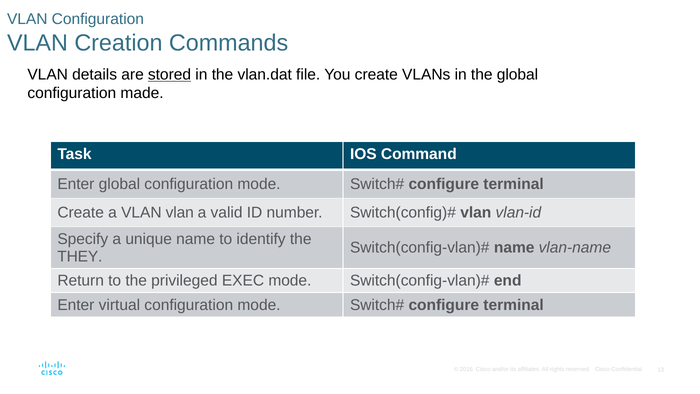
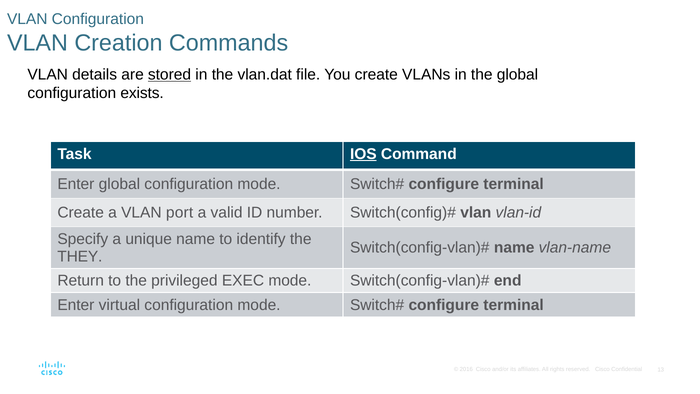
made: made -> exists (142, 93)
IOS underline: none -> present (363, 154)
VLAN vlan: vlan -> port (180, 213)
